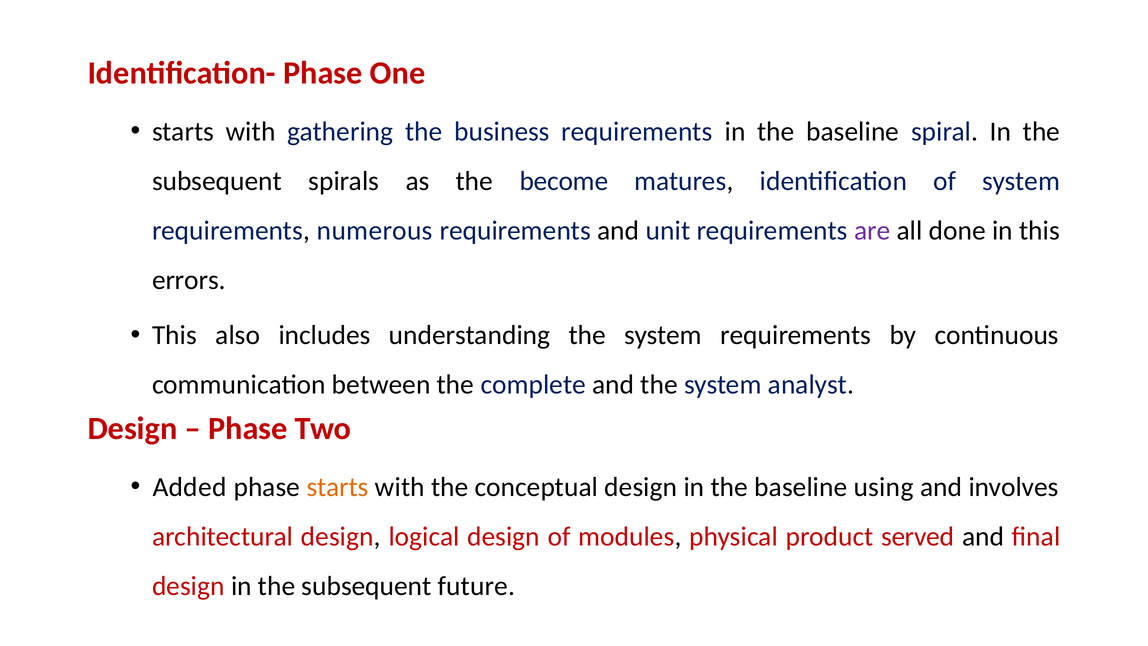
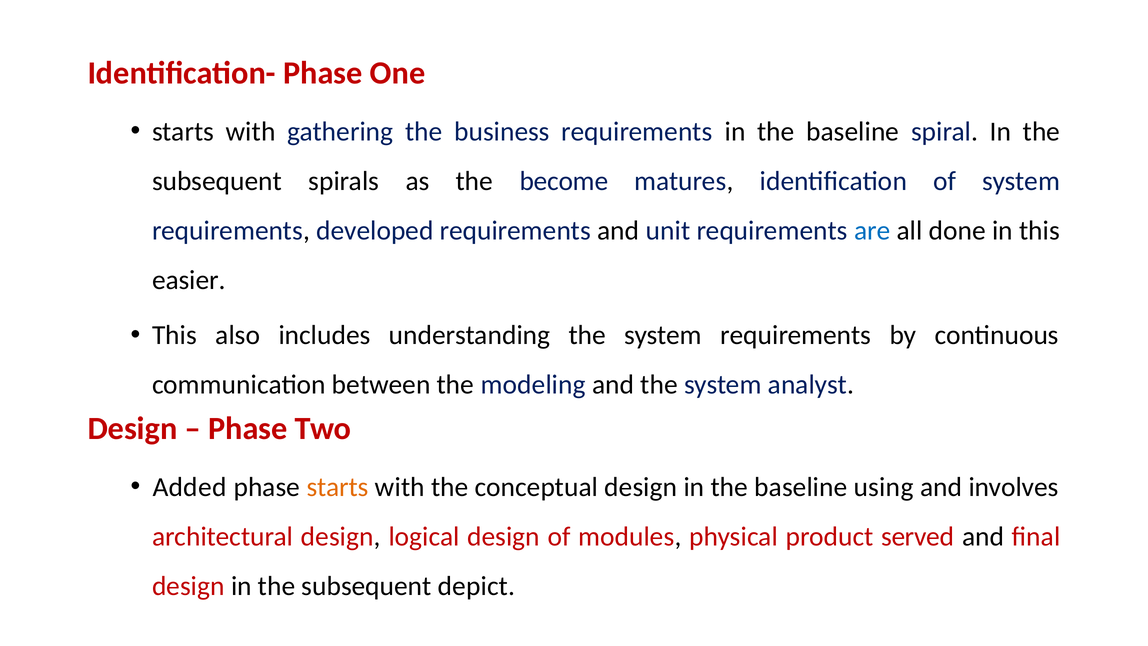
numerous: numerous -> developed (375, 230)
are colour: purple -> blue (872, 230)
errors: errors -> easier (189, 280)
complete: complete -> modeling (533, 385)
future: future -> depict (476, 586)
